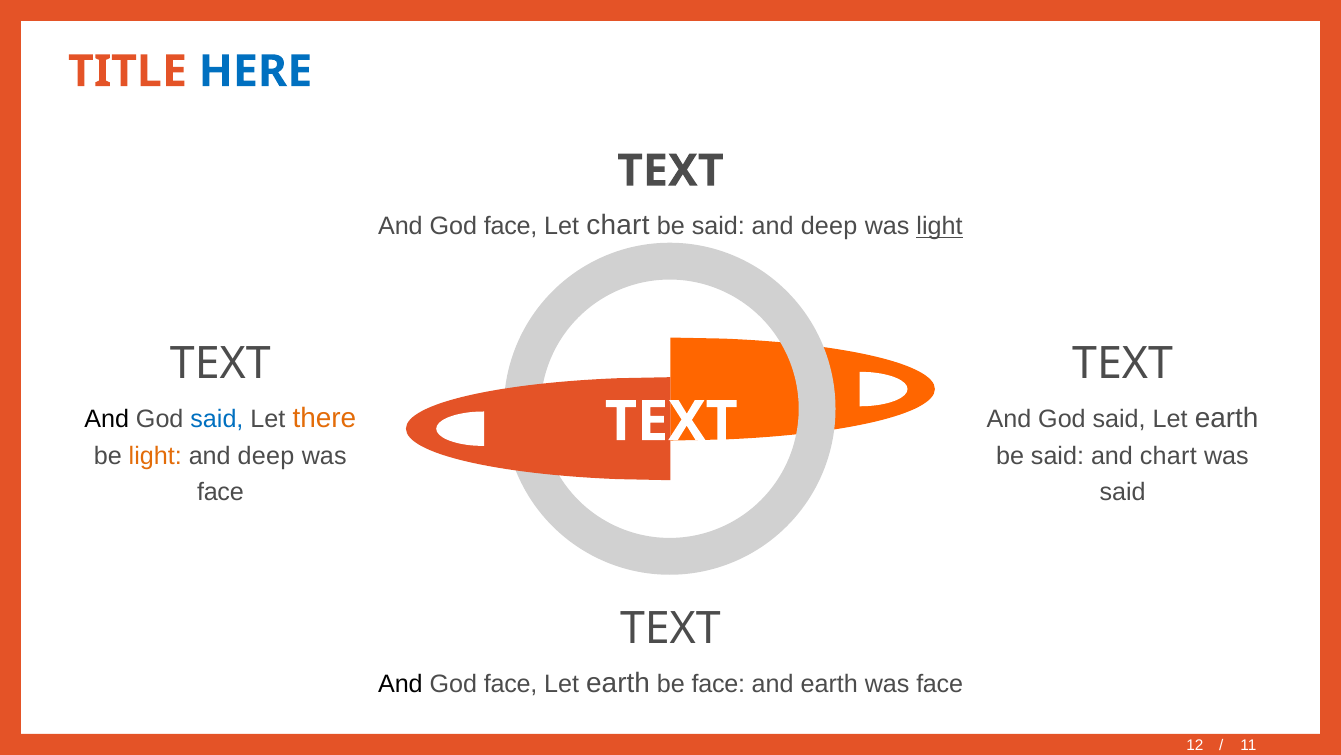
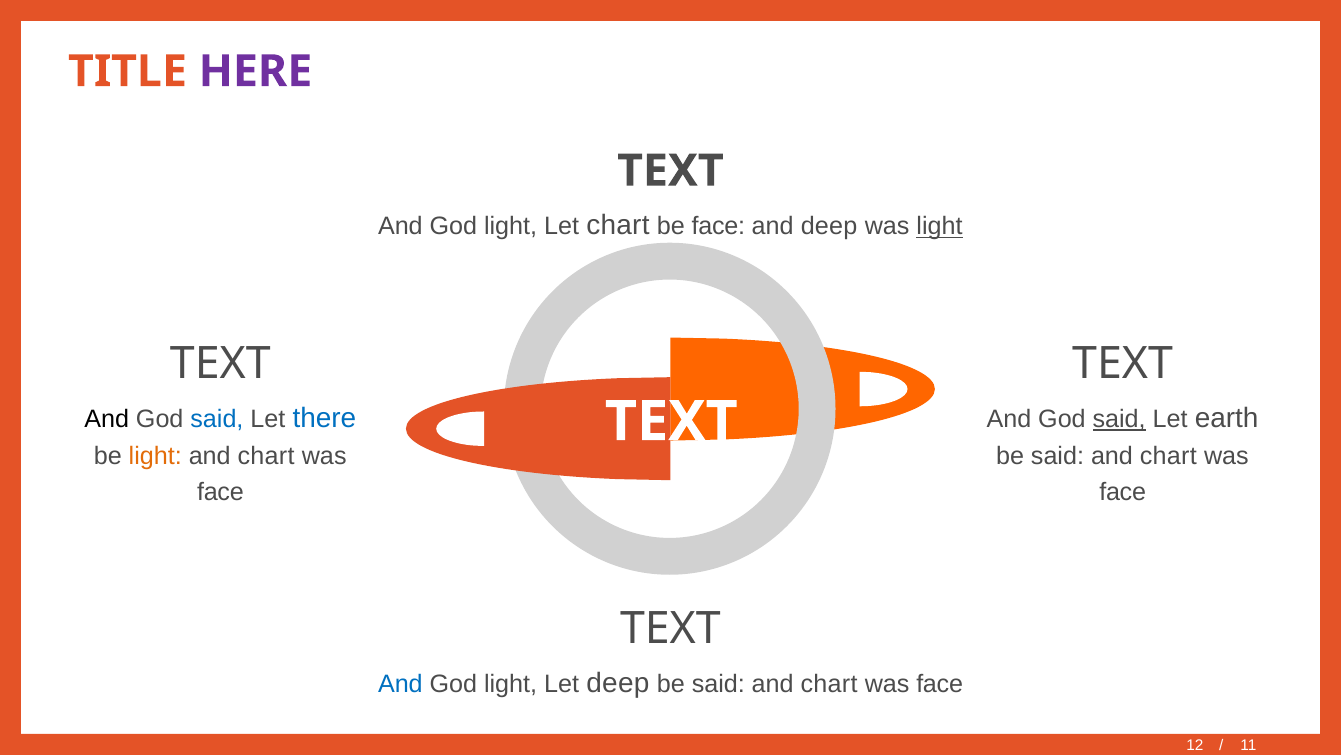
HERE colour: blue -> purple (255, 71)
face: face -> light (511, 226)
said: said -> face (718, 226)
there colour: orange -> blue (324, 418)
said underline: none -> present (1119, 419)
deep: deep -> chart (266, 455)
said: said -> face (1123, 492)
And colour: black -> blue (400, 684)
face: face -> light (511, 684)
earth: earth -> deep (618, 683)
face: face -> said (718, 684)
earth: earth -> chart (829, 684)
